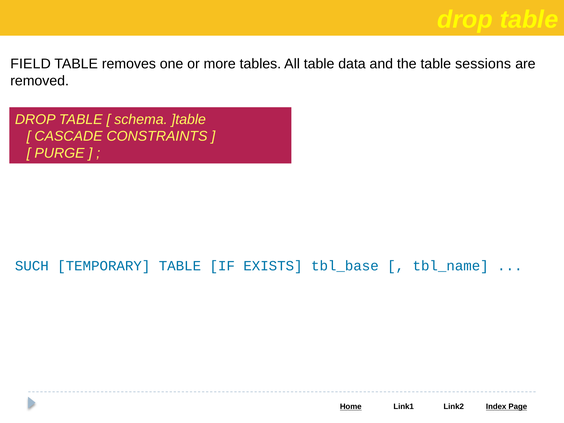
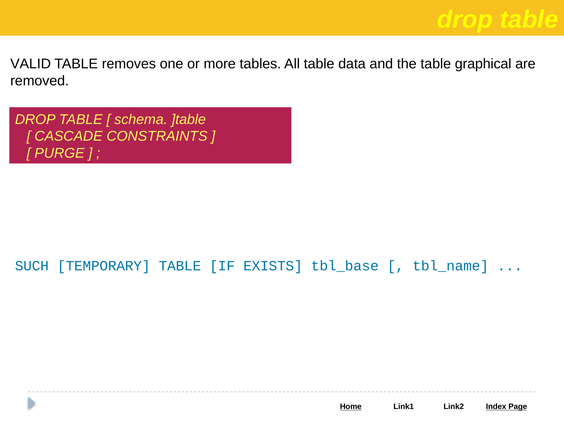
FIELD: FIELD -> VALID (31, 64)
sessions: sessions -> graphical (483, 64)
